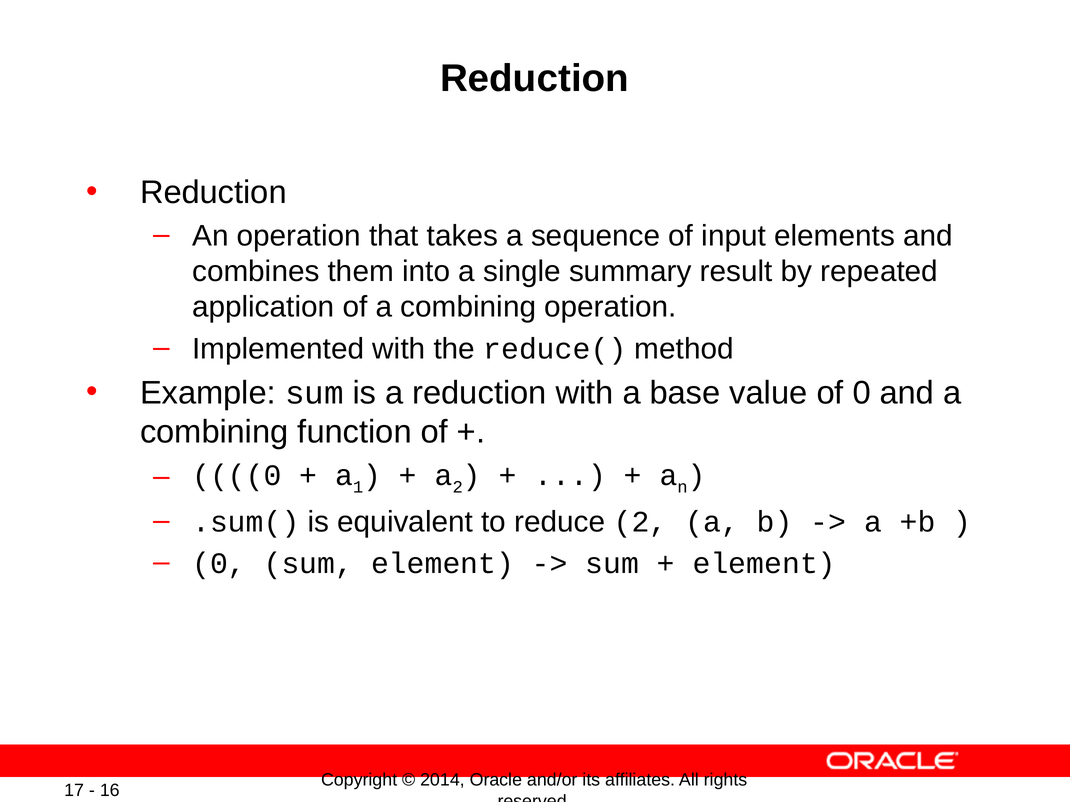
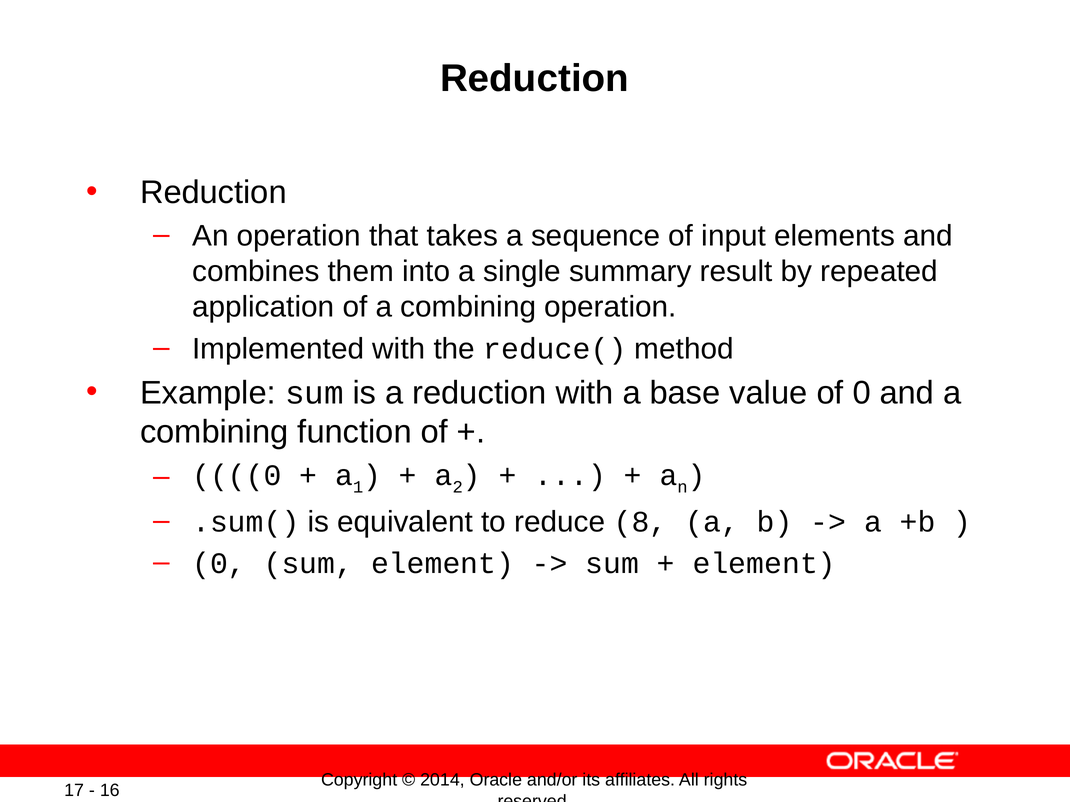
reduce 2: 2 -> 8 (641, 522)
